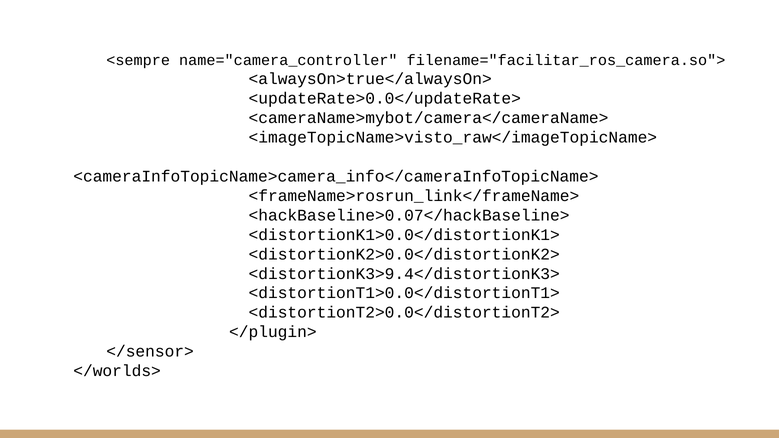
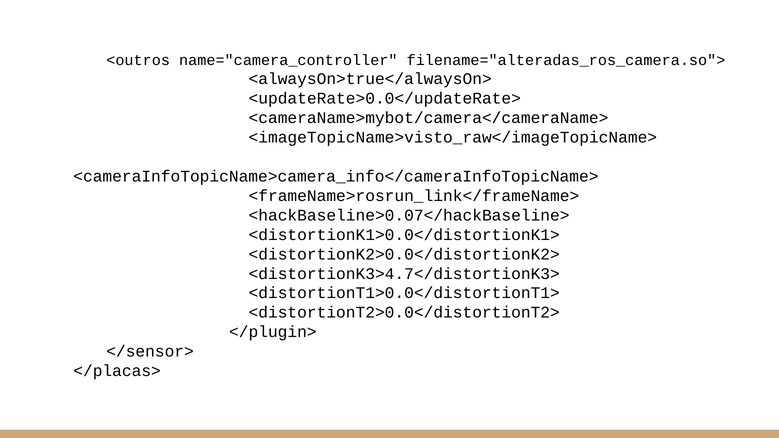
<sempre: <sempre -> <outros (138, 60)
filename="facilitar_ros_camera.so">: filename="facilitar_ros_camera.so"> -> filename="alteradas_ros_camera.so"> (566, 60)
<distortionK3>9.4</distortionK3>: <distortionK3>9.4</distortionK3> -> <distortionK3>4.7</distortionK3> (404, 274)
</worlds>: </worlds> -> </placas> (117, 371)
